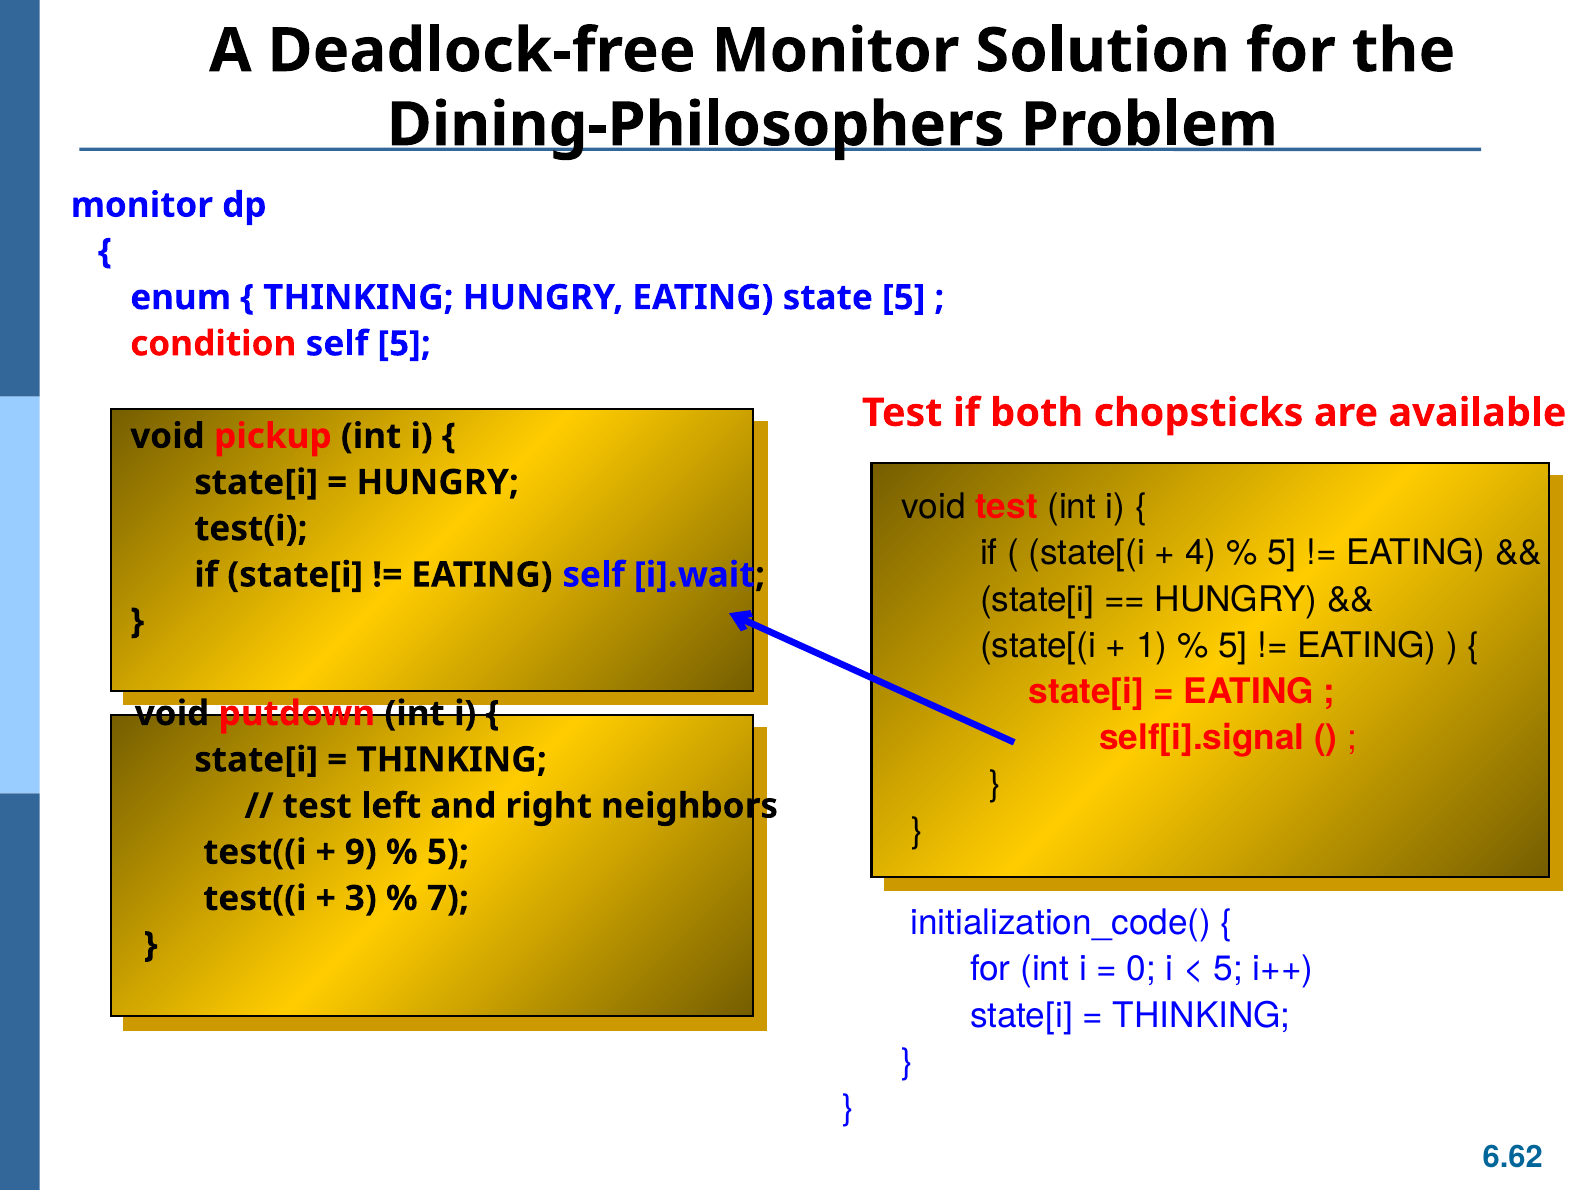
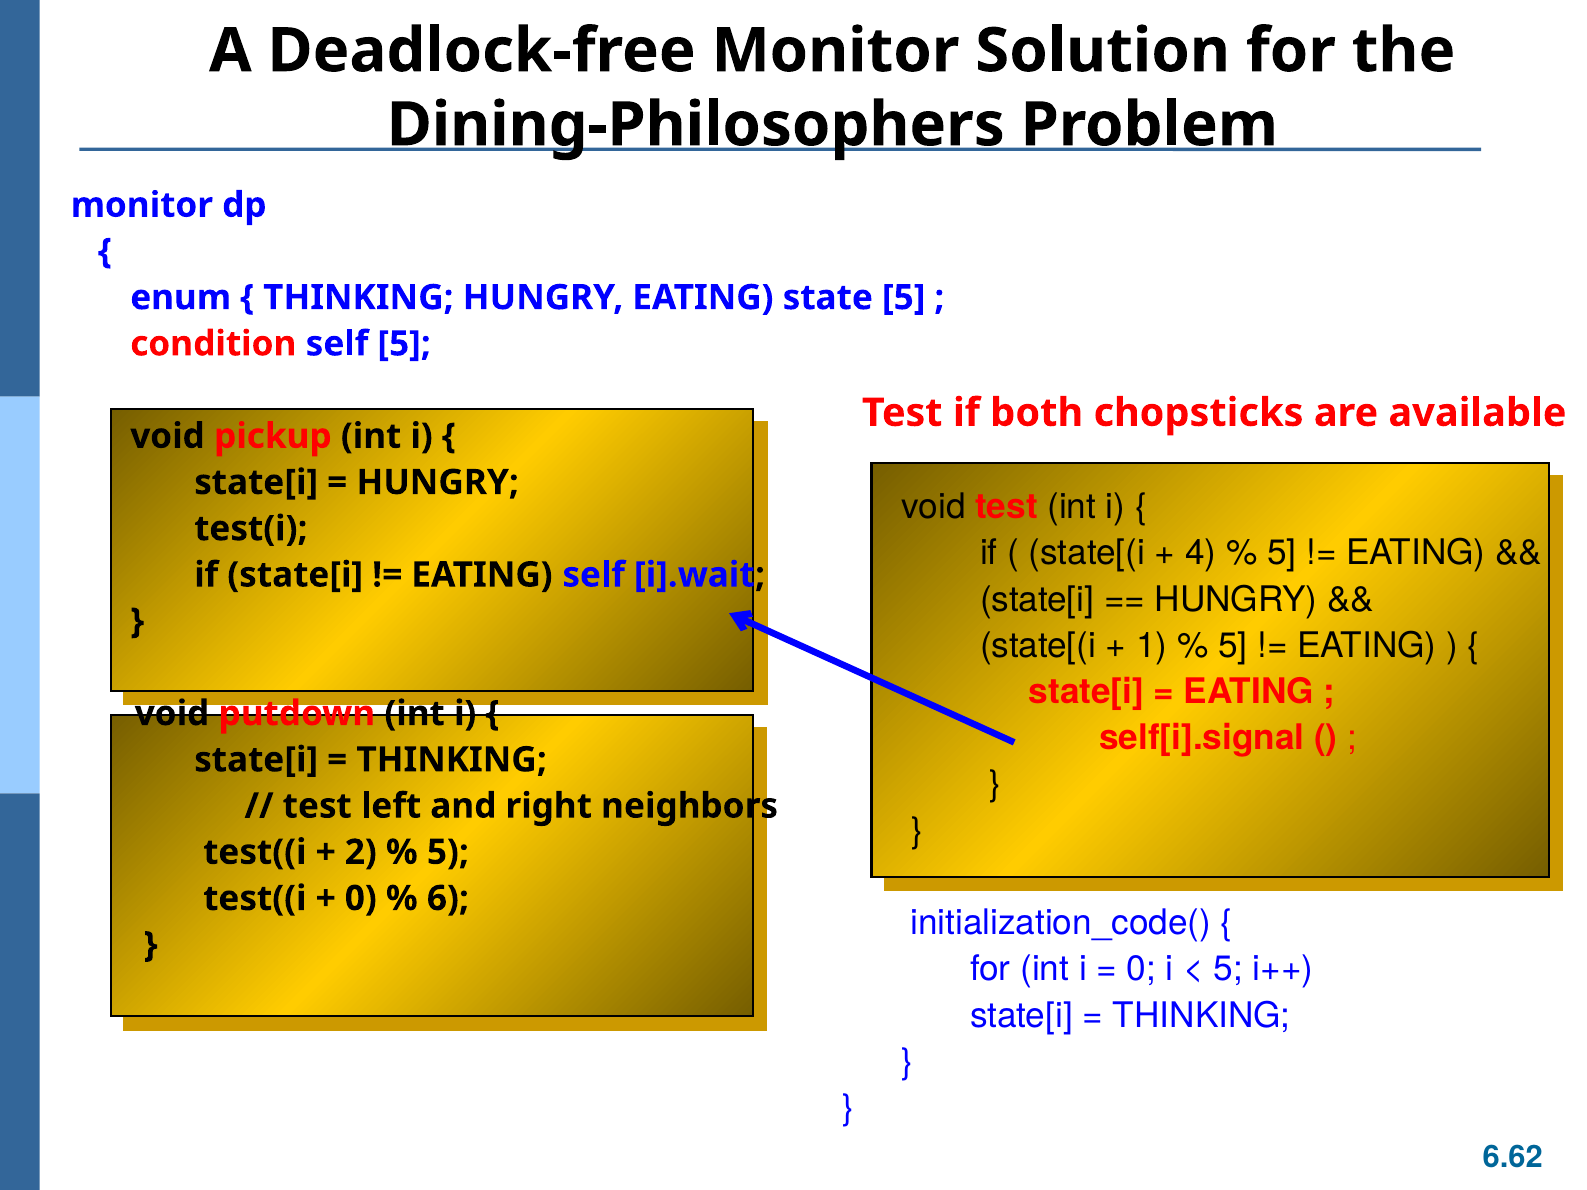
9: 9 -> 2 (361, 852)
3: 3 -> 0 (361, 899)
7: 7 -> 6 (448, 899)
